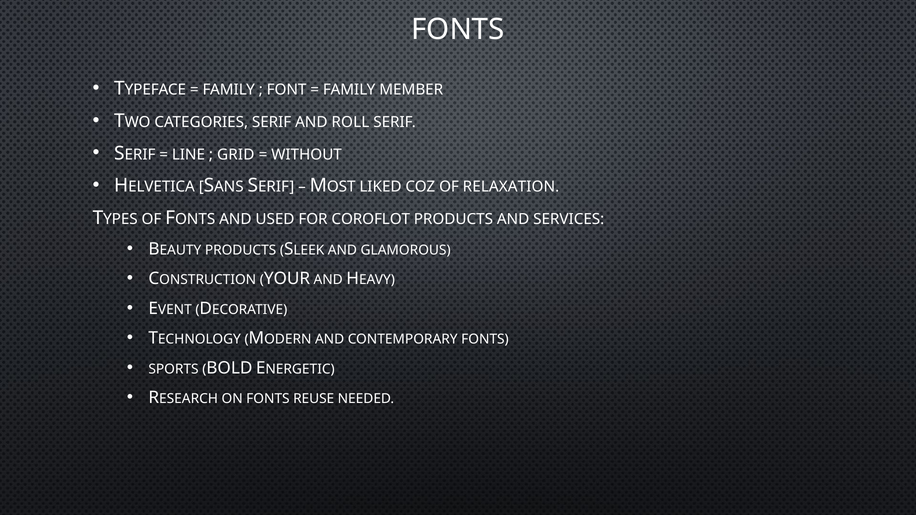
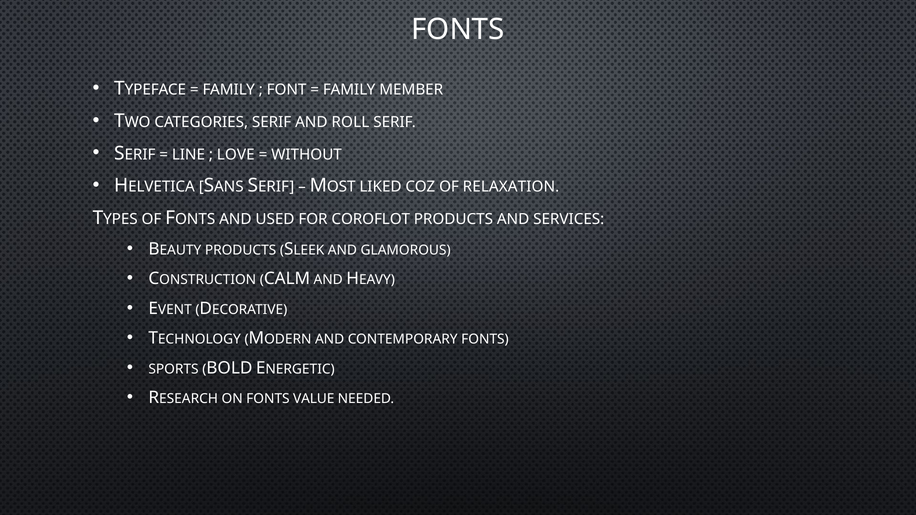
GRID: GRID -> LOVE (236, 155)
YOUR: YOUR -> CALM (287, 279)
REUSE: REUSE -> VALUE (314, 399)
